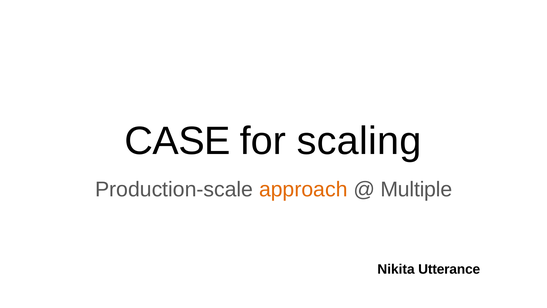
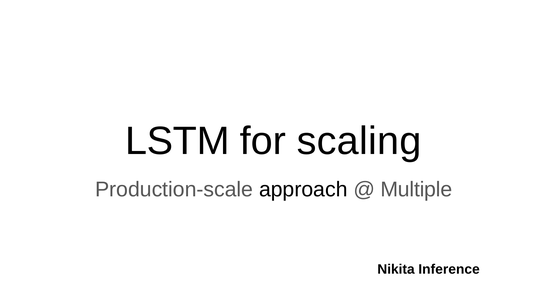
CASE: CASE -> LSTM (177, 141)
approach colour: orange -> black (303, 189)
Utterance: Utterance -> Inference (449, 269)
